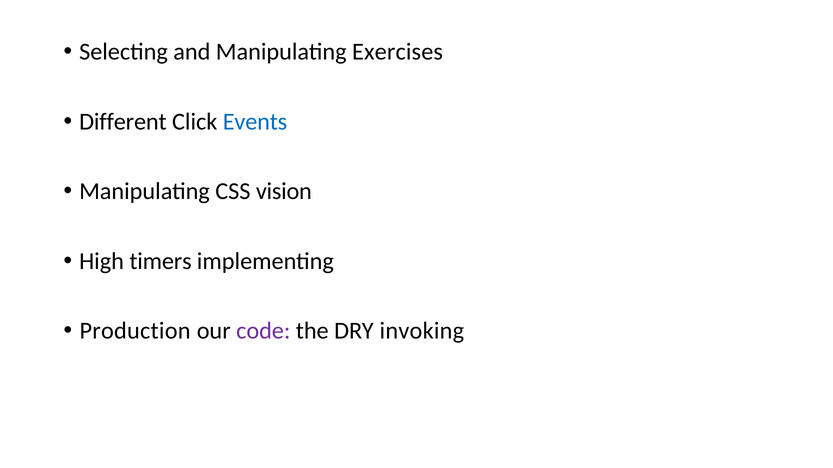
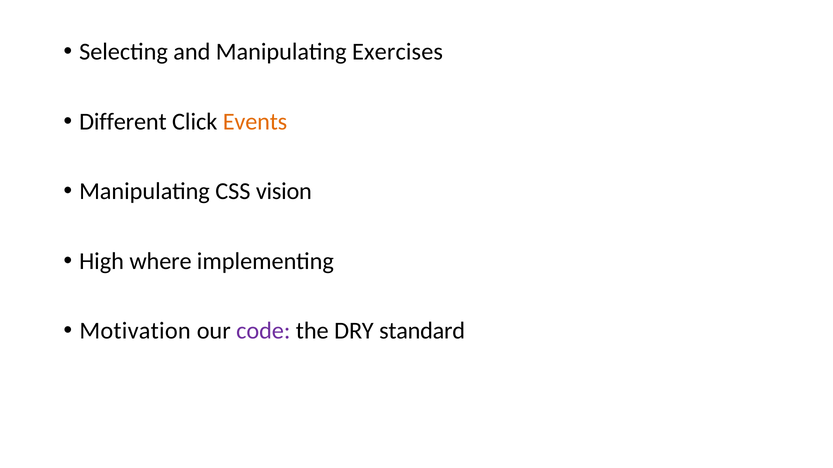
Events colour: blue -> orange (255, 122)
timers: timers -> where (161, 261)
Production: Production -> Motivation (135, 331)
invoking: invoking -> standard (422, 331)
